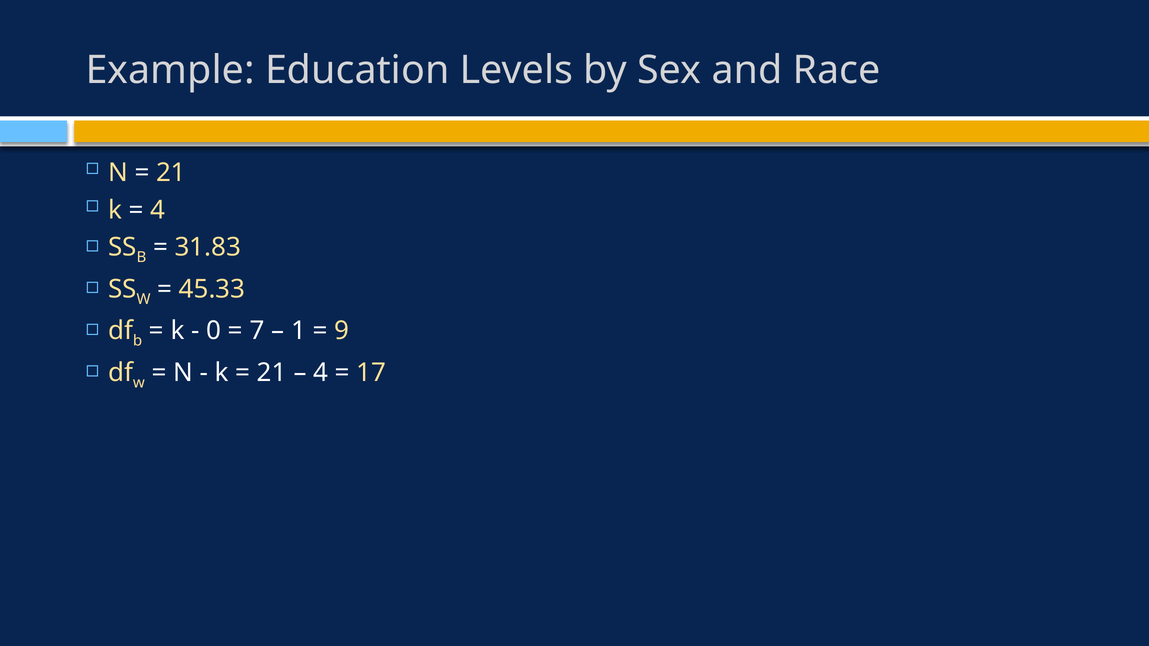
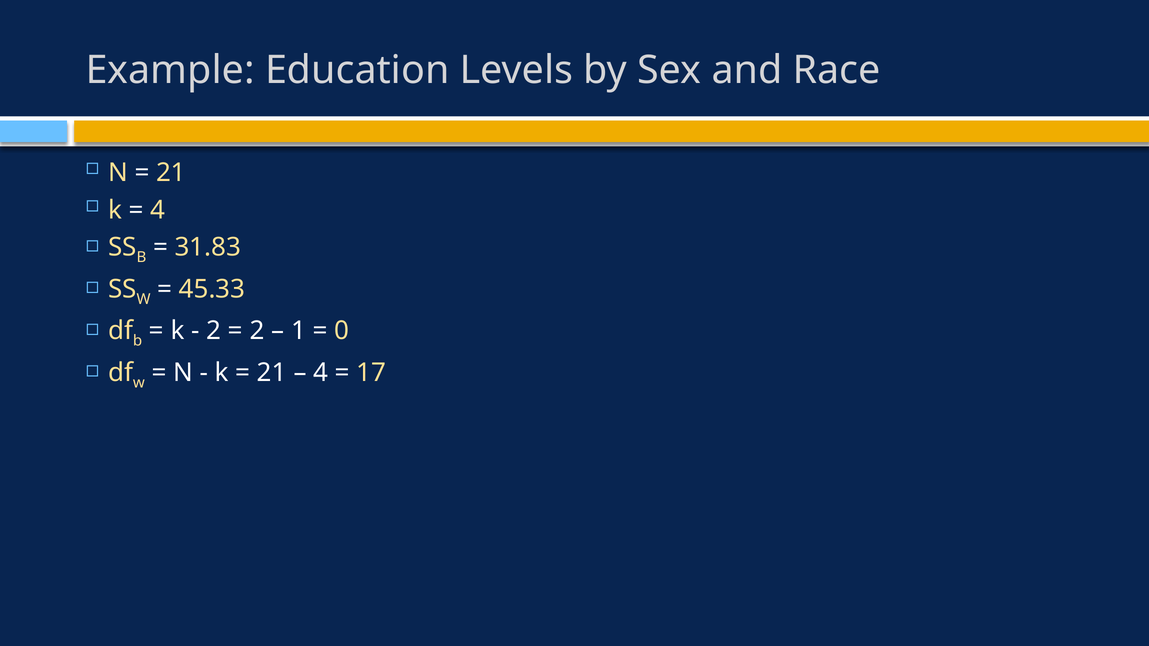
0: 0 -> 2 (214, 331)
7: 7 -> 2 (257, 331)
9: 9 -> 0 (342, 331)
